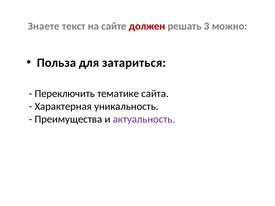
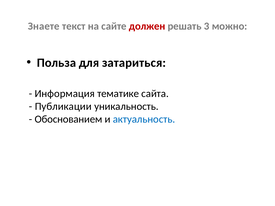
Переключить: Переключить -> Информация (65, 94)
Характерная: Характерная -> Публикации (63, 107)
Преимущества: Преимущества -> Обоснованием (68, 119)
актуальность colour: purple -> blue (144, 119)
